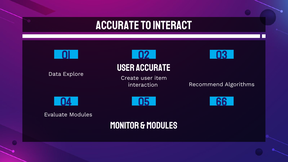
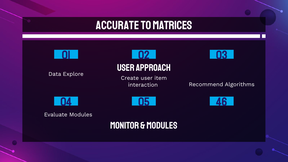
Interact: Interact -> Matrices (172, 25)
User Accurate: Accurate -> Approach (153, 68)
66: 66 -> 46 (222, 102)
